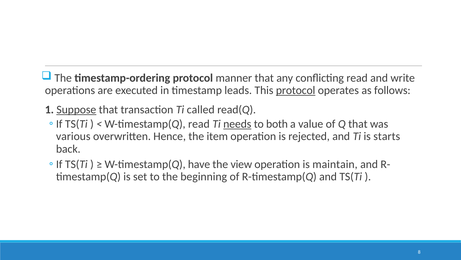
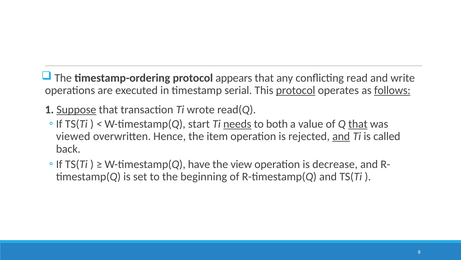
manner: manner -> appears (234, 78)
leads: leads -> serial (238, 90)
follows underline: none -> present (392, 90)
called: called -> wrote (201, 109)
W-timestamp(Q read: read -> start (199, 124)
that underline: none -> present (358, 124)
various: various -> viewed (73, 136)
and underline: none -> present (341, 136)
starts: starts -> called (387, 136)
maintain: maintain -> decrease (335, 164)
